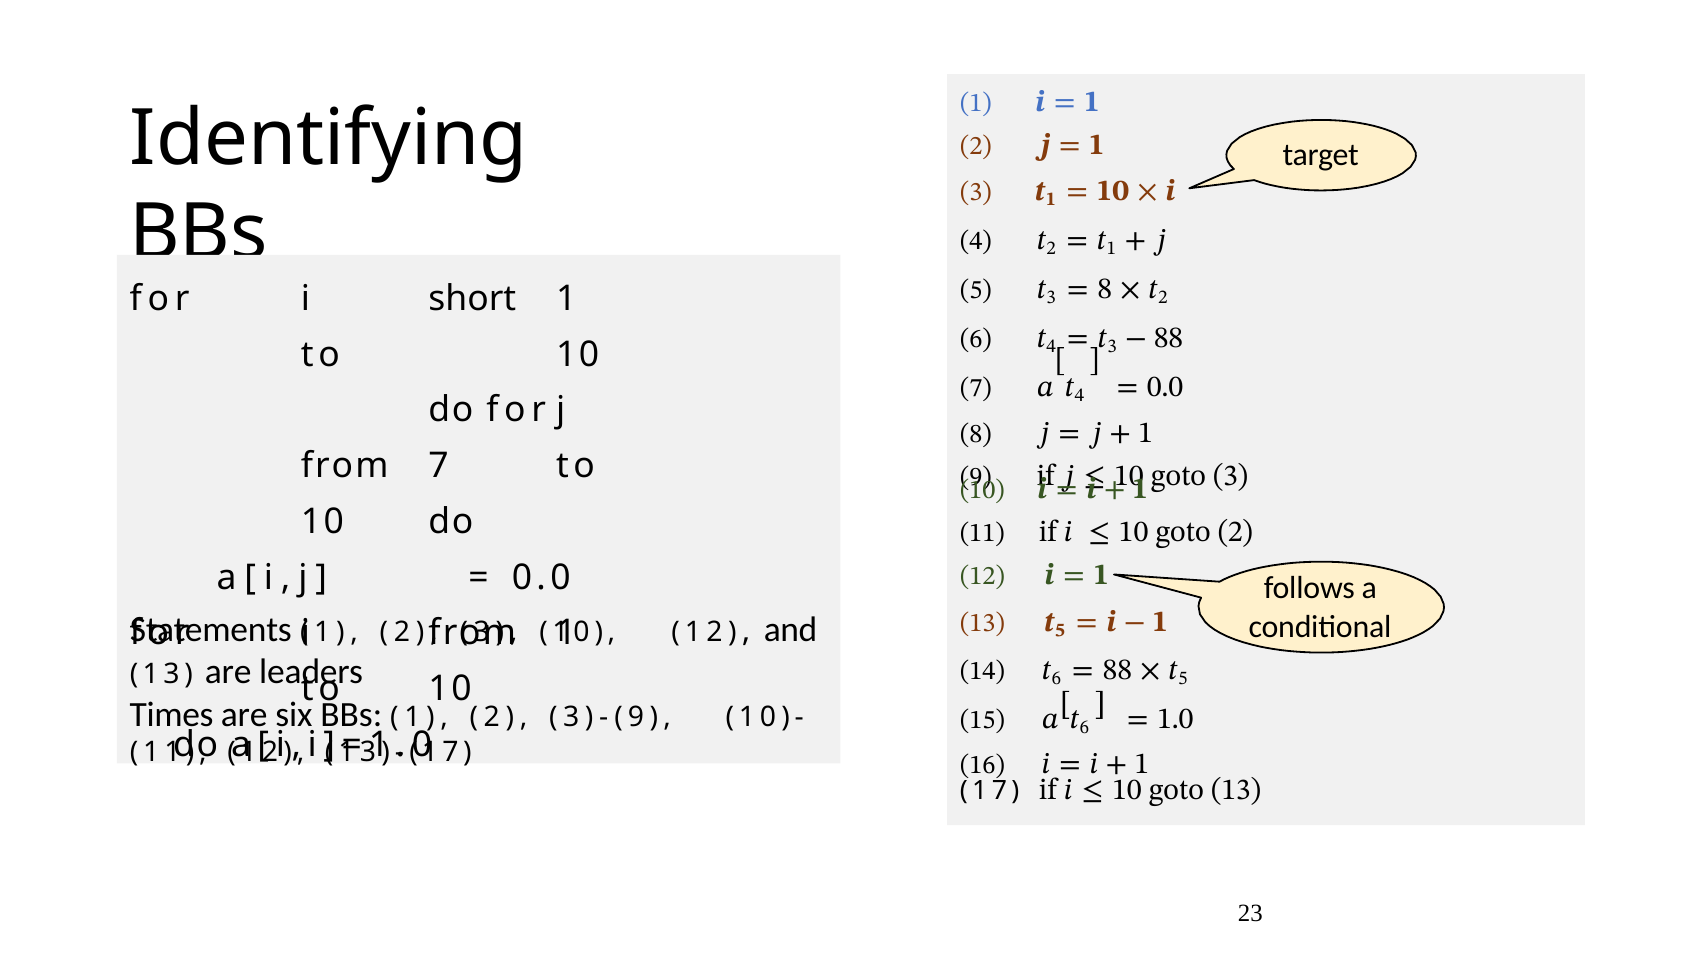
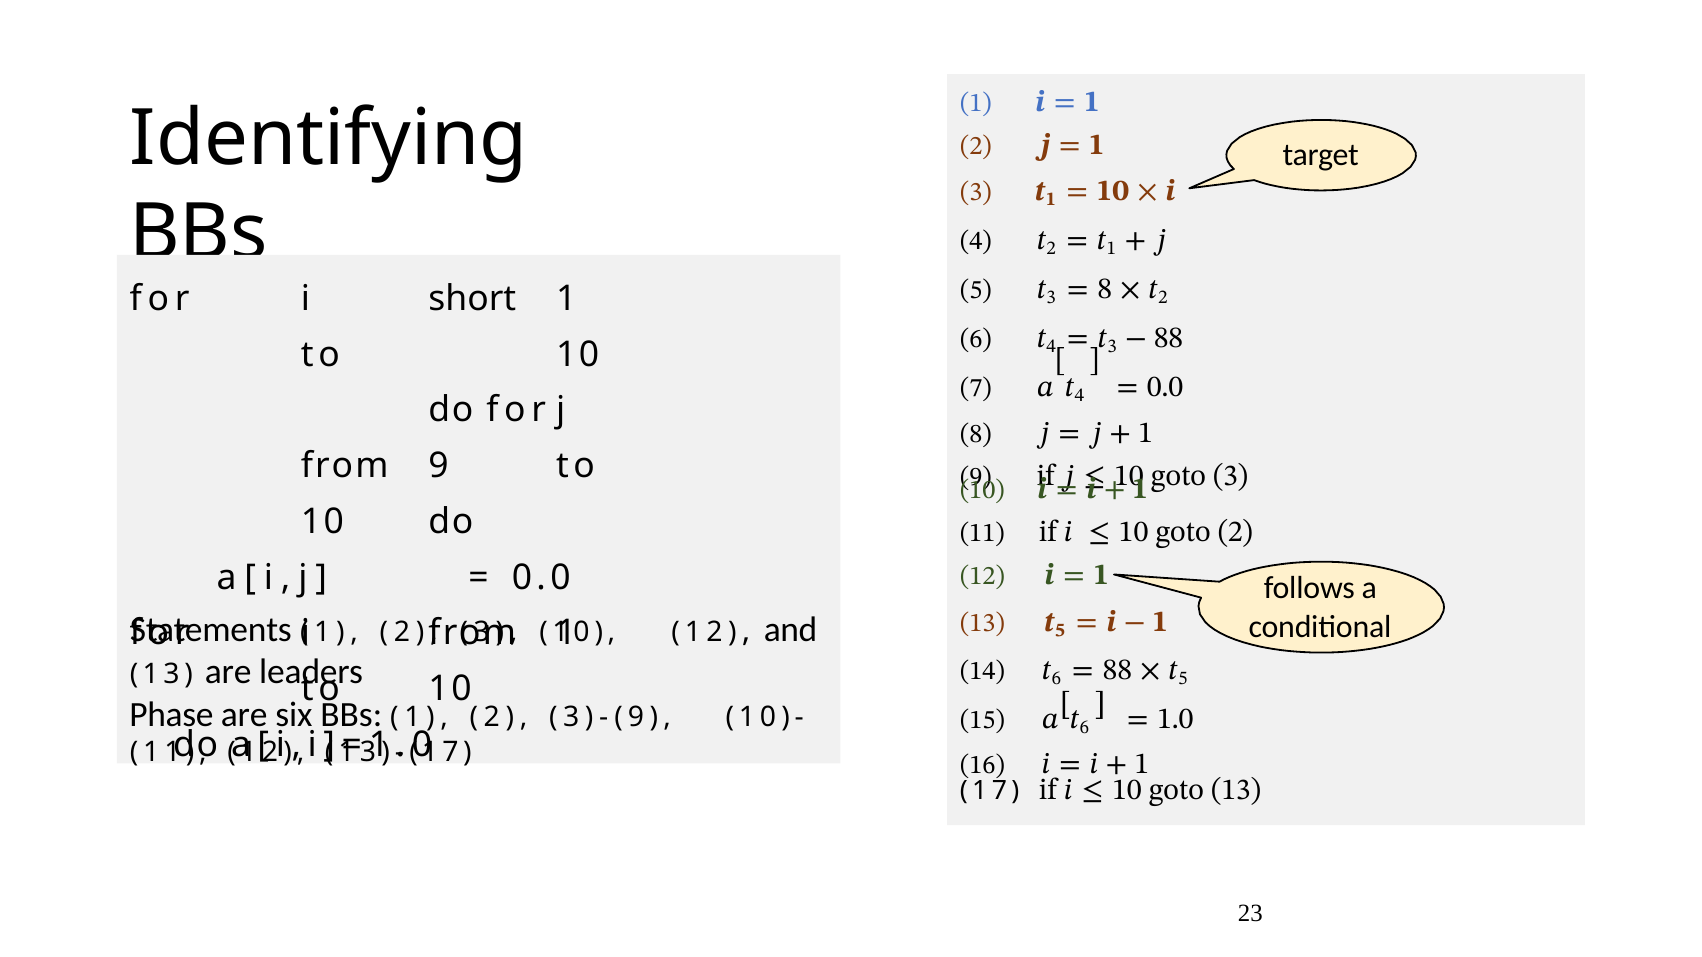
from 7: 7 -> 9 (439, 466)
Times: Times -> Phase (172, 715)
